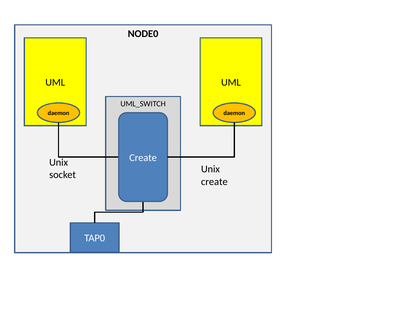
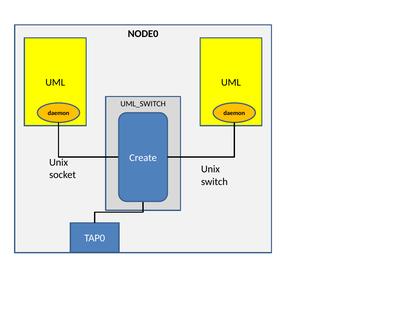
create: create -> switch (214, 181)
